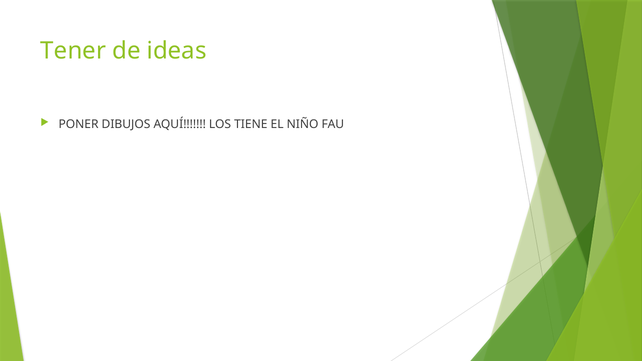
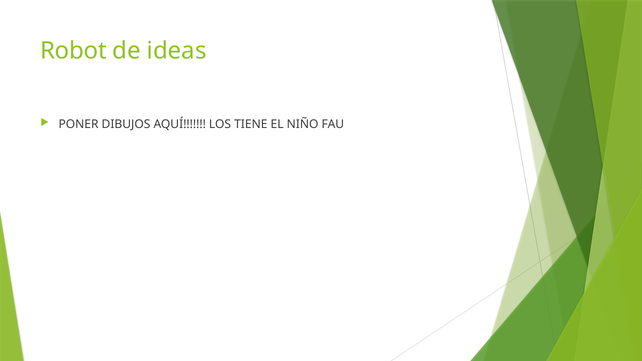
Tener: Tener -> Robot (73, 51)
